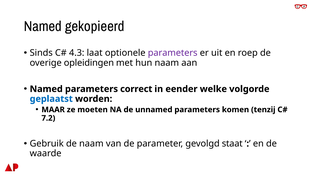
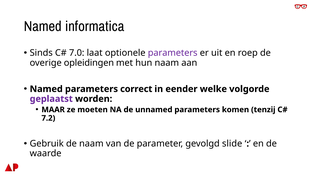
gekopieerd: gekopieerd -> informatica (95, 26)
4.3: 4.3 -> 7.0 (77, 53)
geplaatst colour: blue -> purple (51, 99)
staat: staat -> slide (232, 144)
